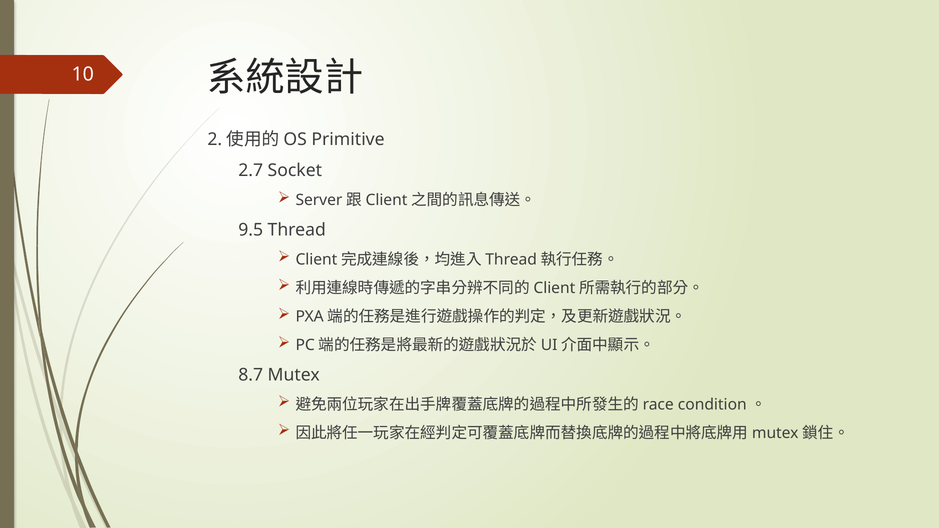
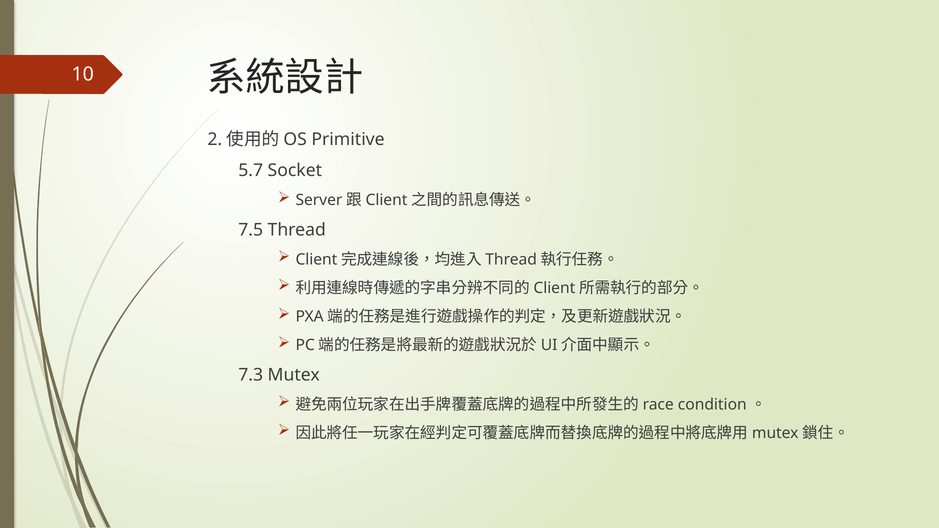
2.7: 2.7 -> 5.7 (251, 170)
9.5: 9.5 -> 7.5 (251, 230)
8.7: 8.7 -> 7.3 (251, 375)
